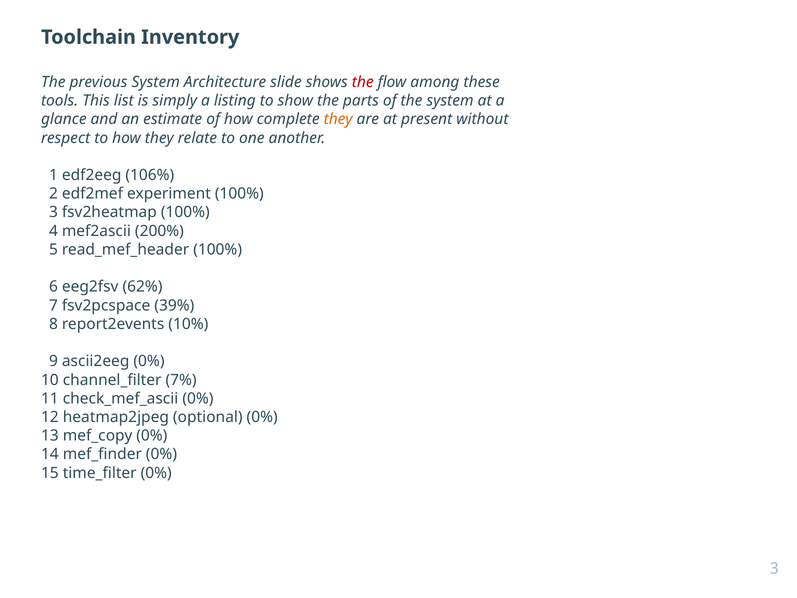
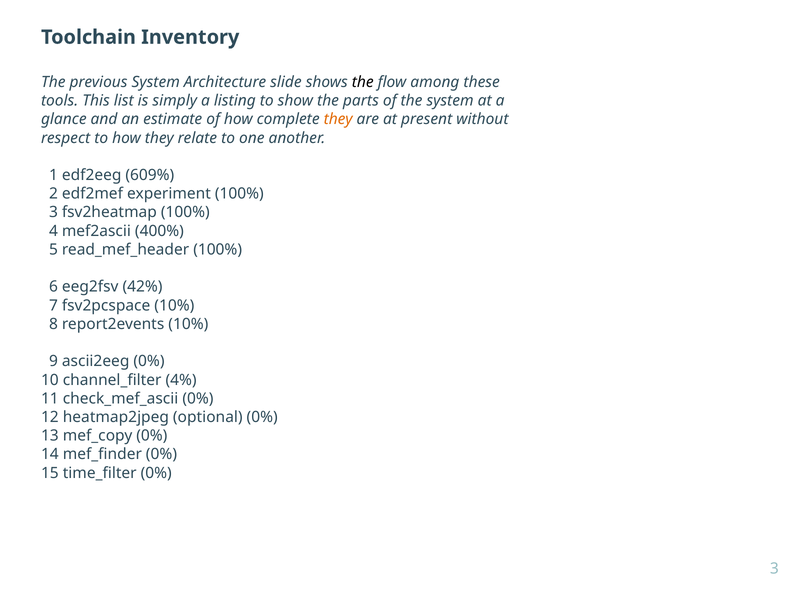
the colour: red -> black (363, 82)
106%: 106% -> 609% (150, 175)
200%: 200% -> 400% (159, 231)
62%: 62% -> 42% (142, 287)
fsv2pcspace 39%: 39% -> 10% (174, 305)
7%: 7% -> 4% (181, 380)
